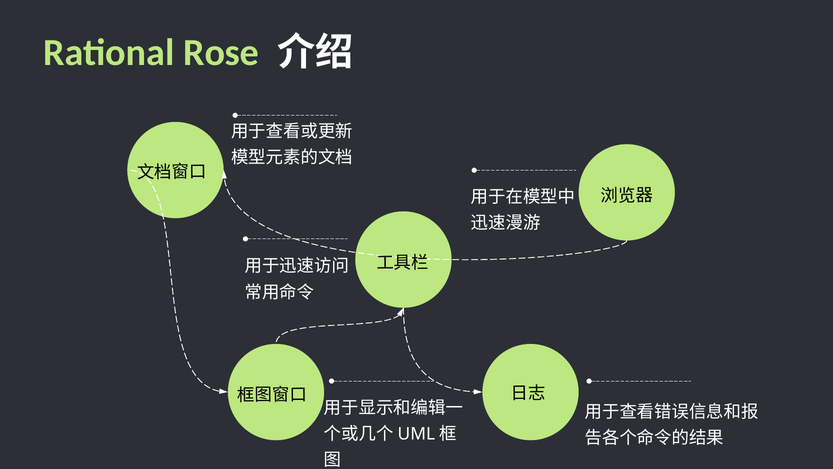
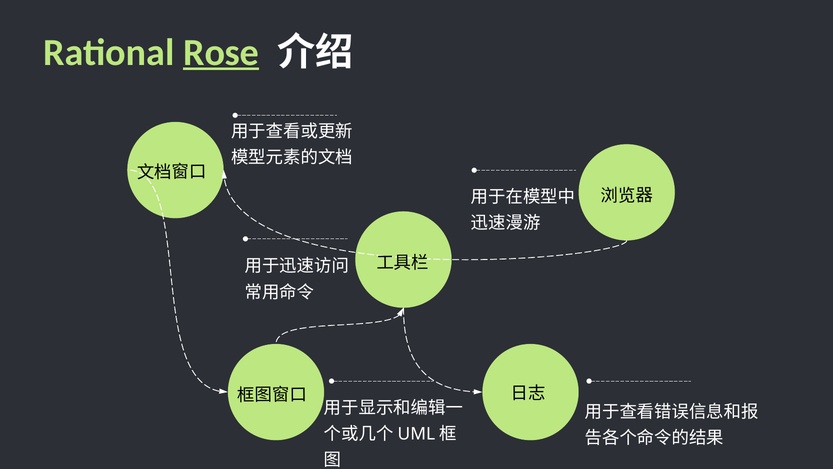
Rose underline: none -> present (221, 52)
